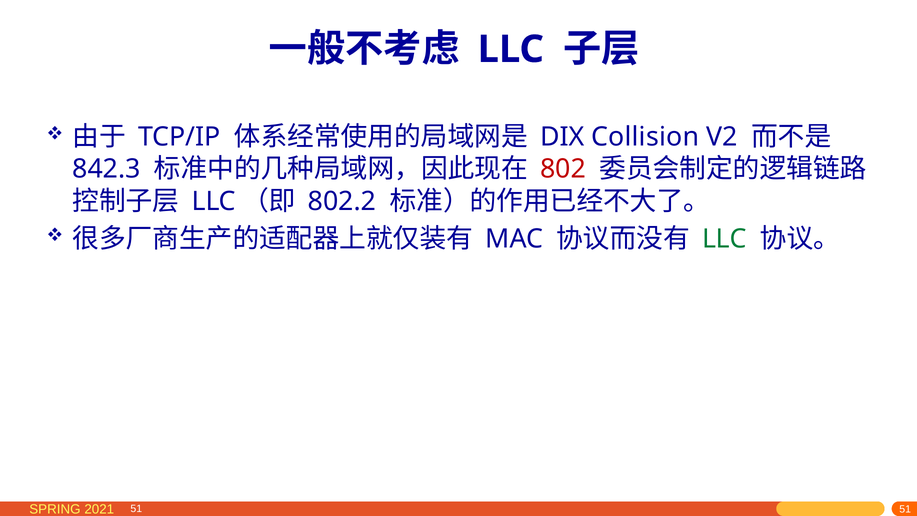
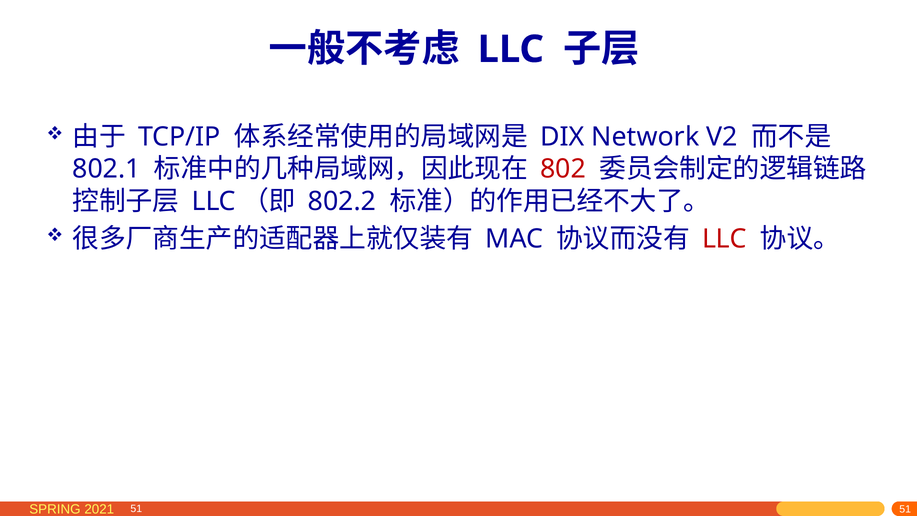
Collision: Collision -> Network (645, 137)
842.3: 842.3 -> 802.1 (106, 169)
LLC colour: green -> red (724, 239)
